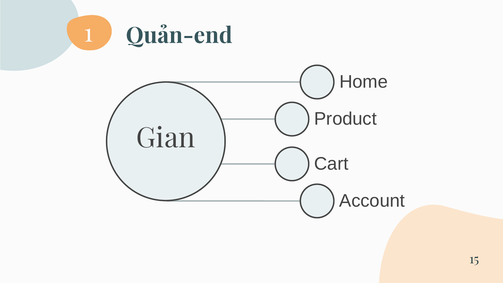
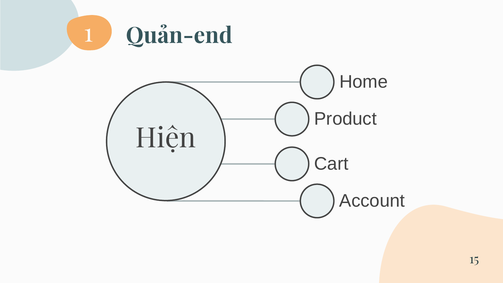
Gian: Gian -> Hiện (166, 138)
